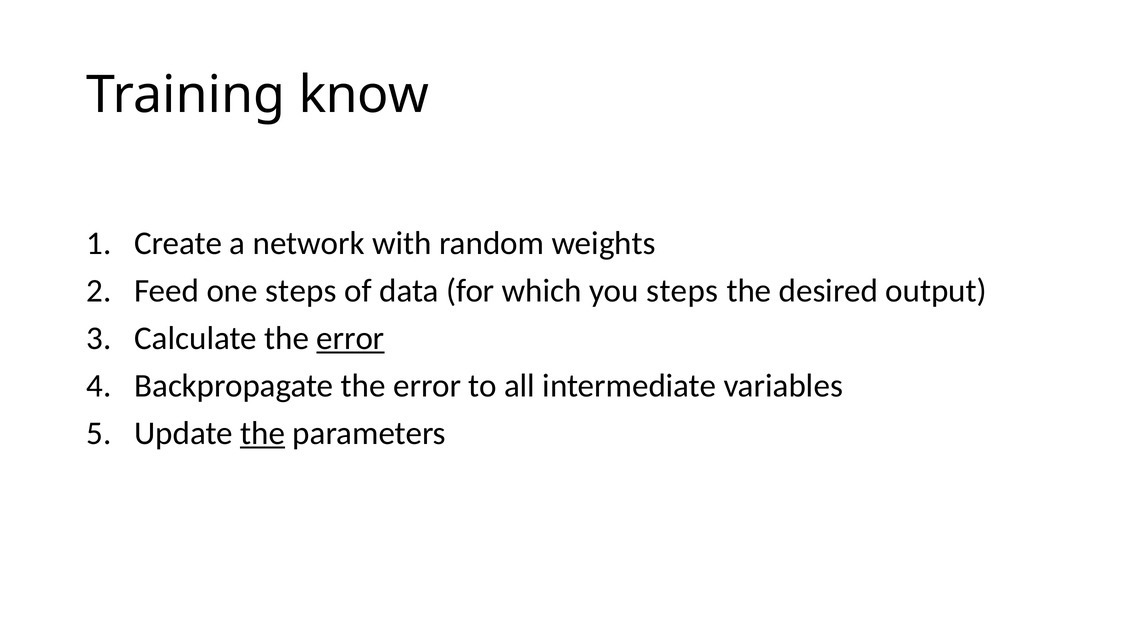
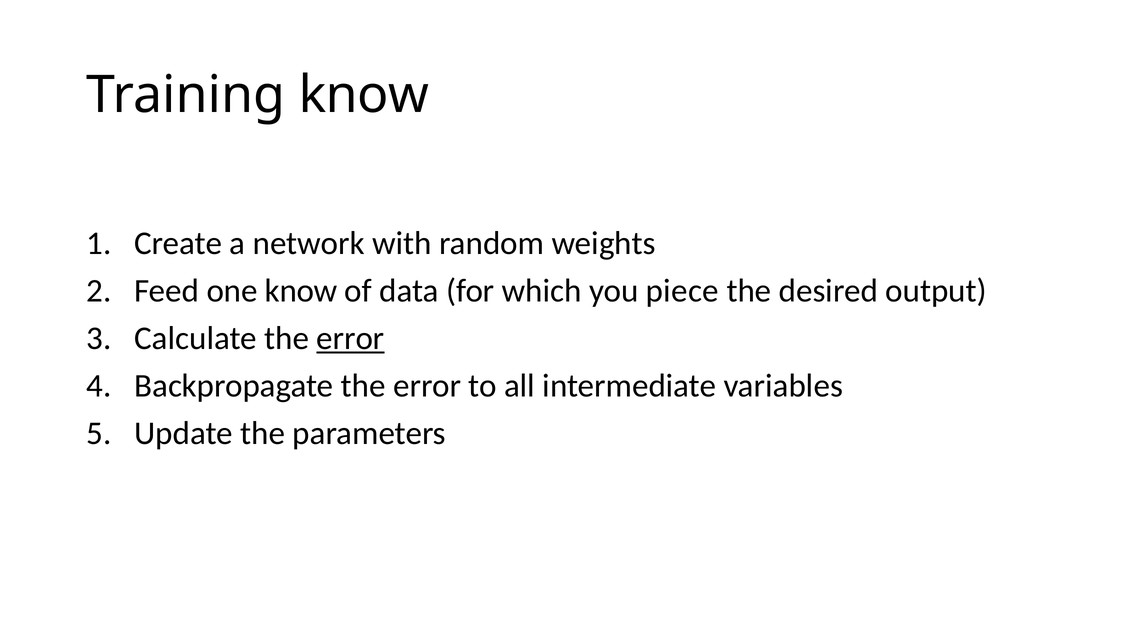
one steps: steps -> know (301, 291)
you steps: steps -> piece (682, 291)
the underline: present -> none (263, 433)
